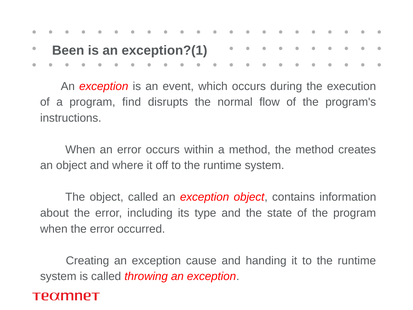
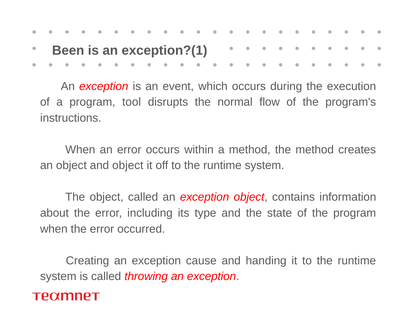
find: find -> tool (132, 102)
and where: where -> object (128, 165)
